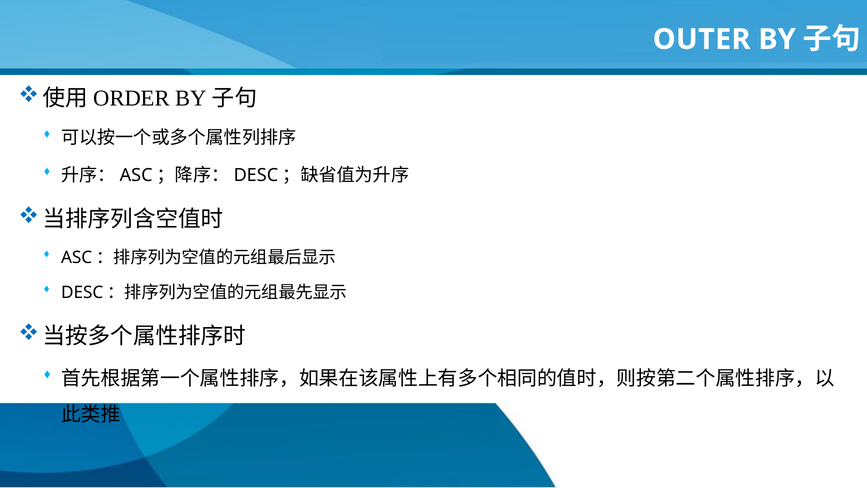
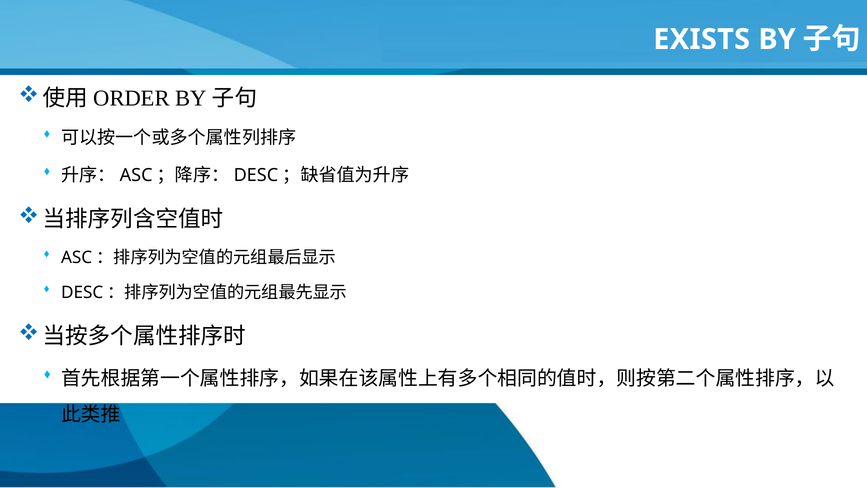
OUTER: OUTER -> EXISTS (702, 39)
